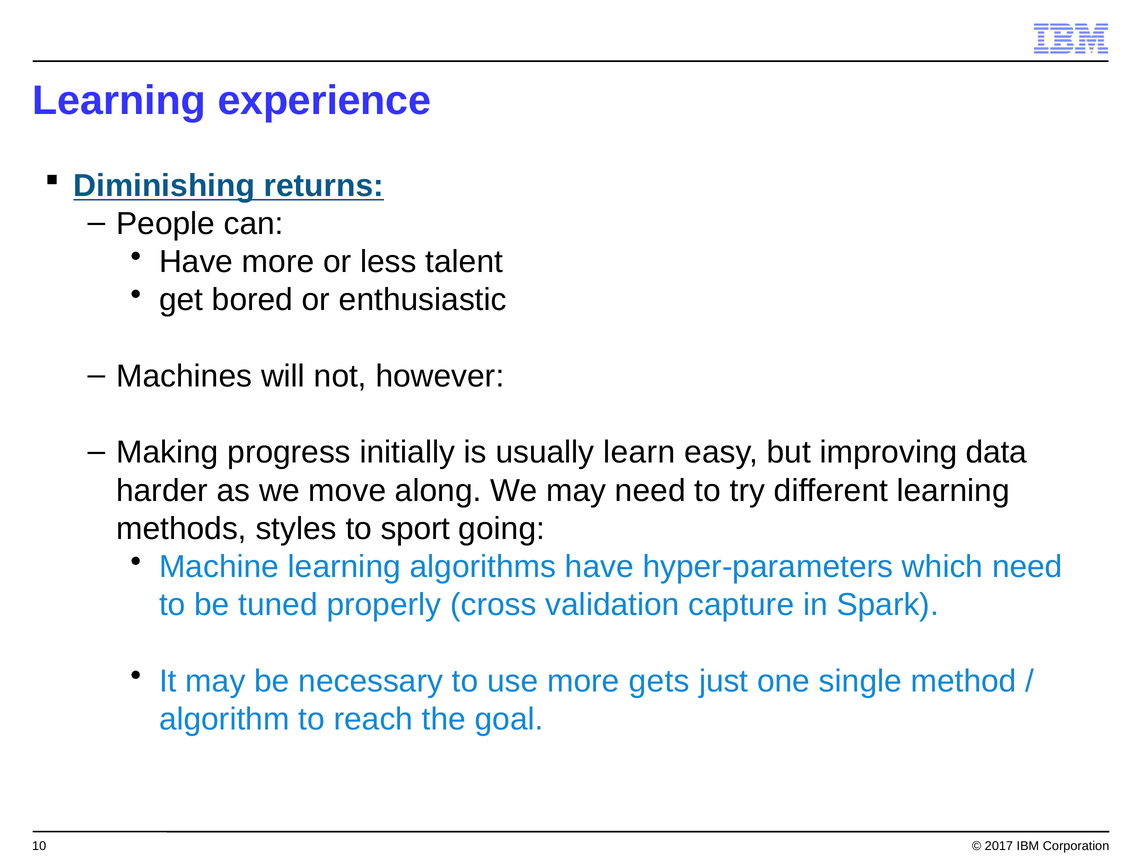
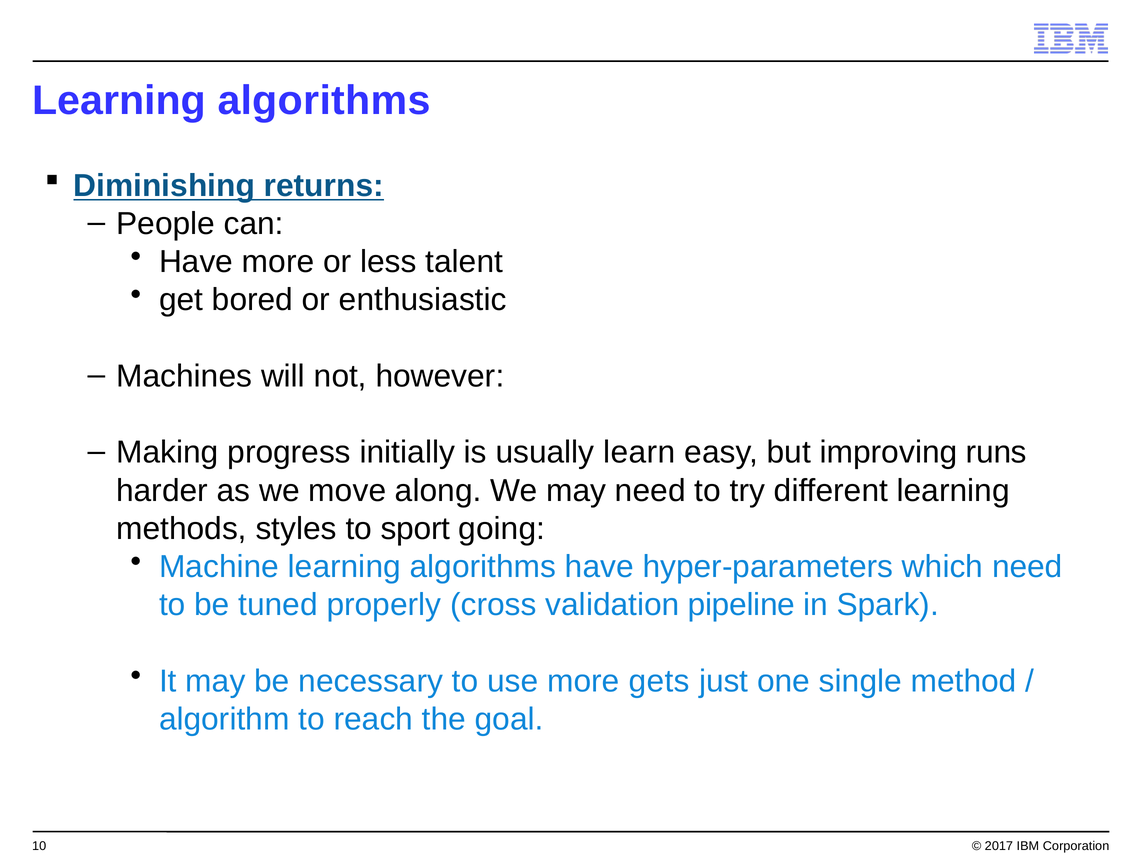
experience: experience -> algorithms (324, 101)
data: data -> runs (996, 452)
capture: capture -> pipeline (741, 604)
